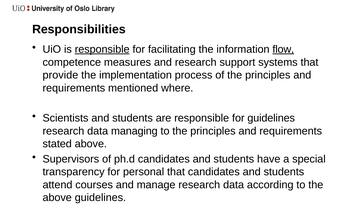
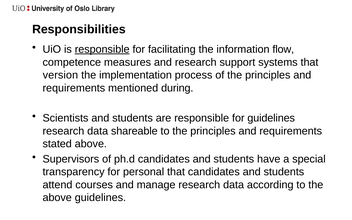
flow underline: present -> none (283, 49)
provide: provide -> version (60, 75)
where: where -> during (177, 88)
managing: managing -> shareable (134, 131)
